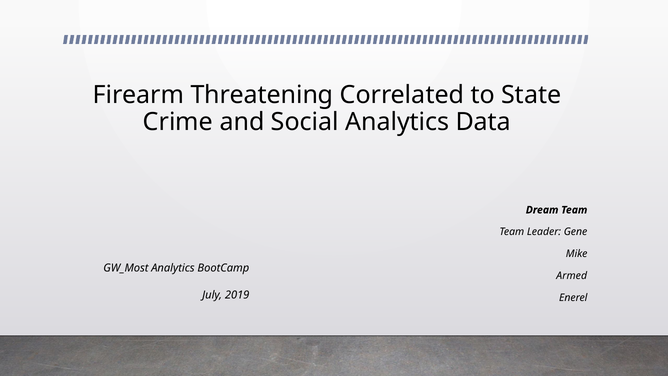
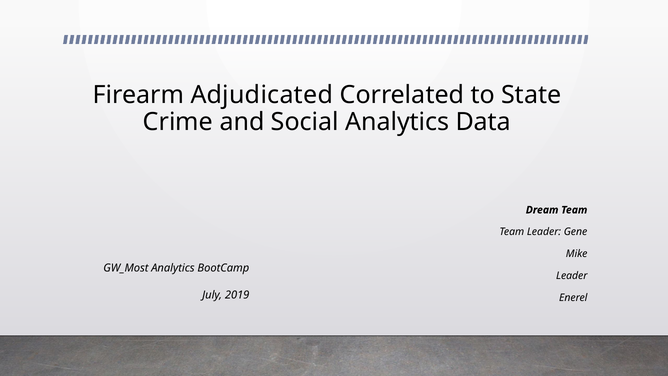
Threatening: Threatening -> Adjudicated (262, 95)
Armed: Armed -> Leader (572, 276)
